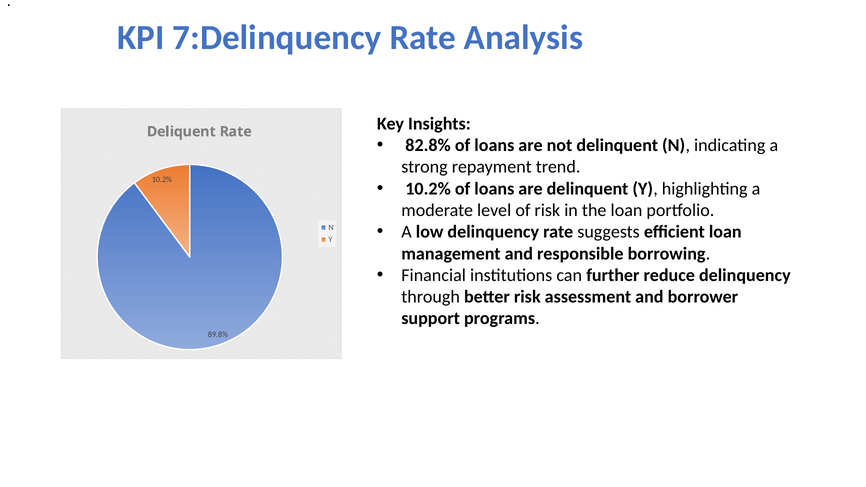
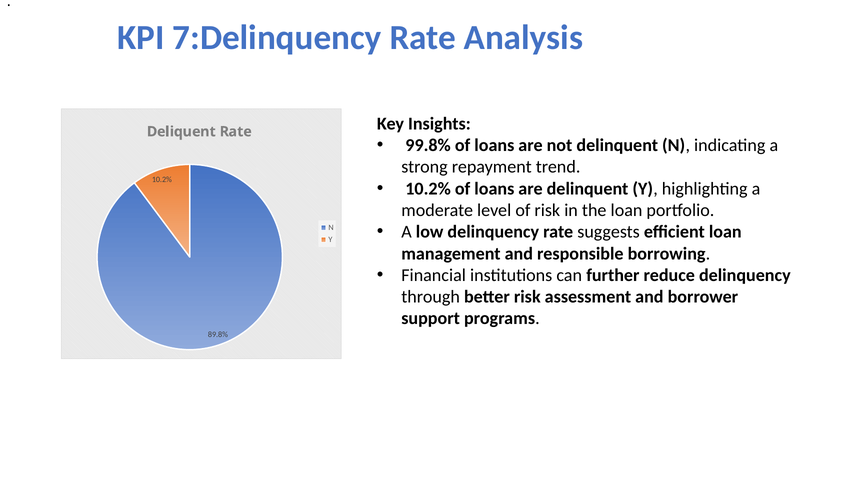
82.8%: 82.8% -> 99.8% (428, 145)
